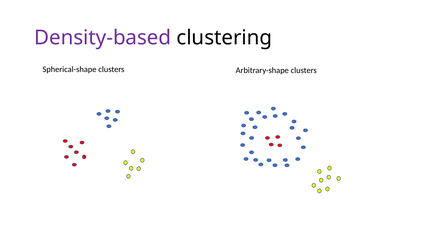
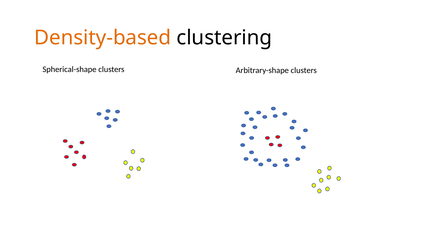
Density-based colour: purple -> orange (103, 38)
